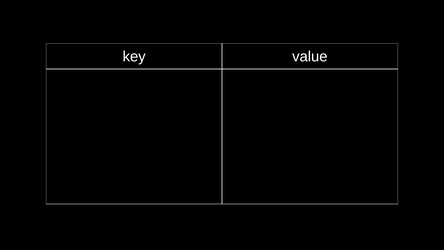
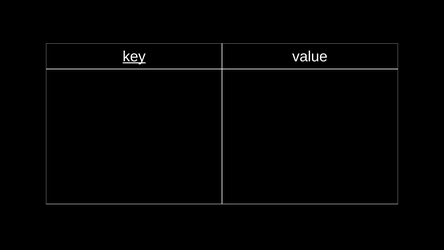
key underline: none -> present (134, 56)
